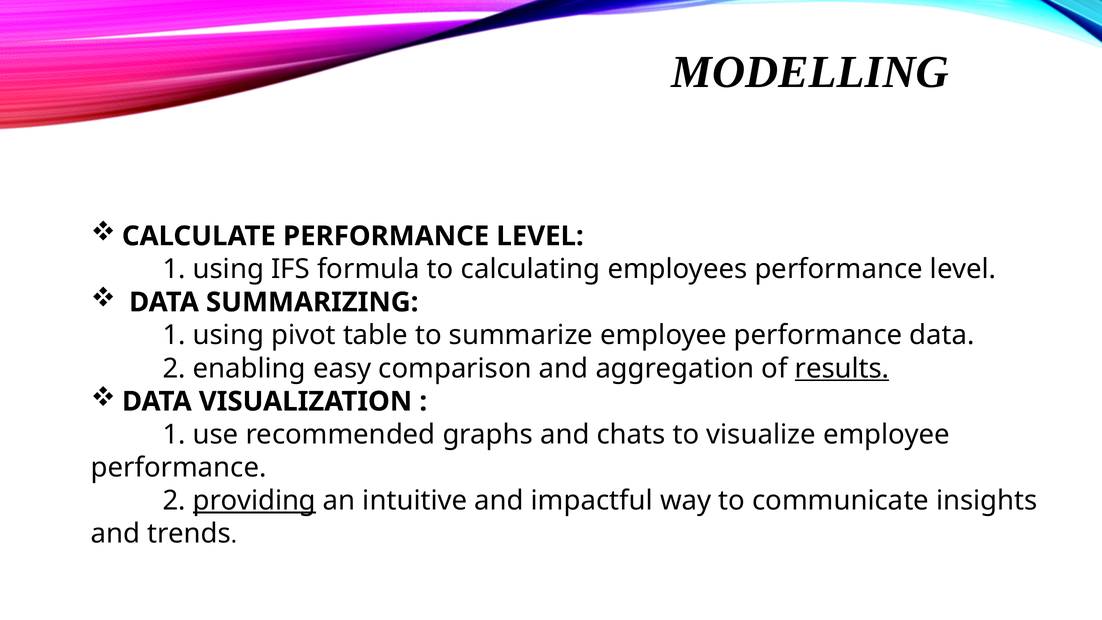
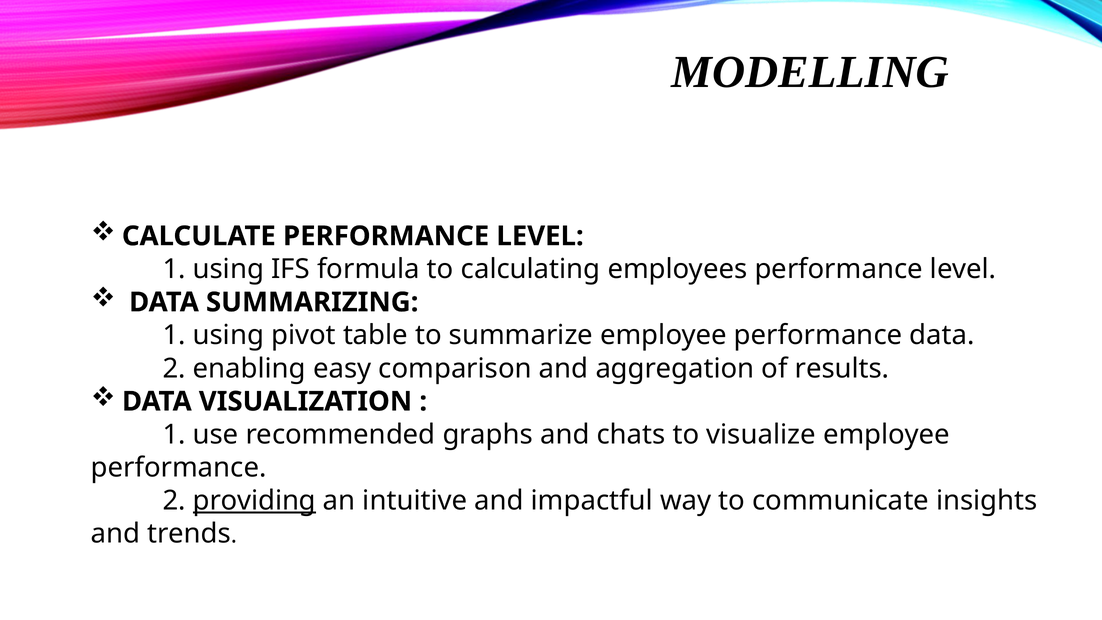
results underline: present -> none (842, 368)
